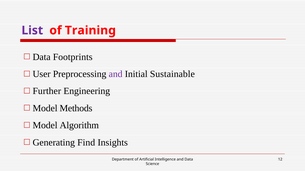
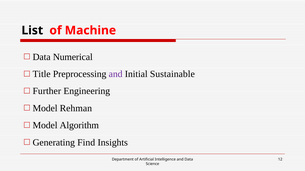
List colour: purple -> black (32, 30)
Training: Training -> Machine (90, 30)
Footprints: Footprints -> Numerical (73, 57)
User: User -> Title (42, 74)
Methods: Methods -> Rehman (76, 109)
